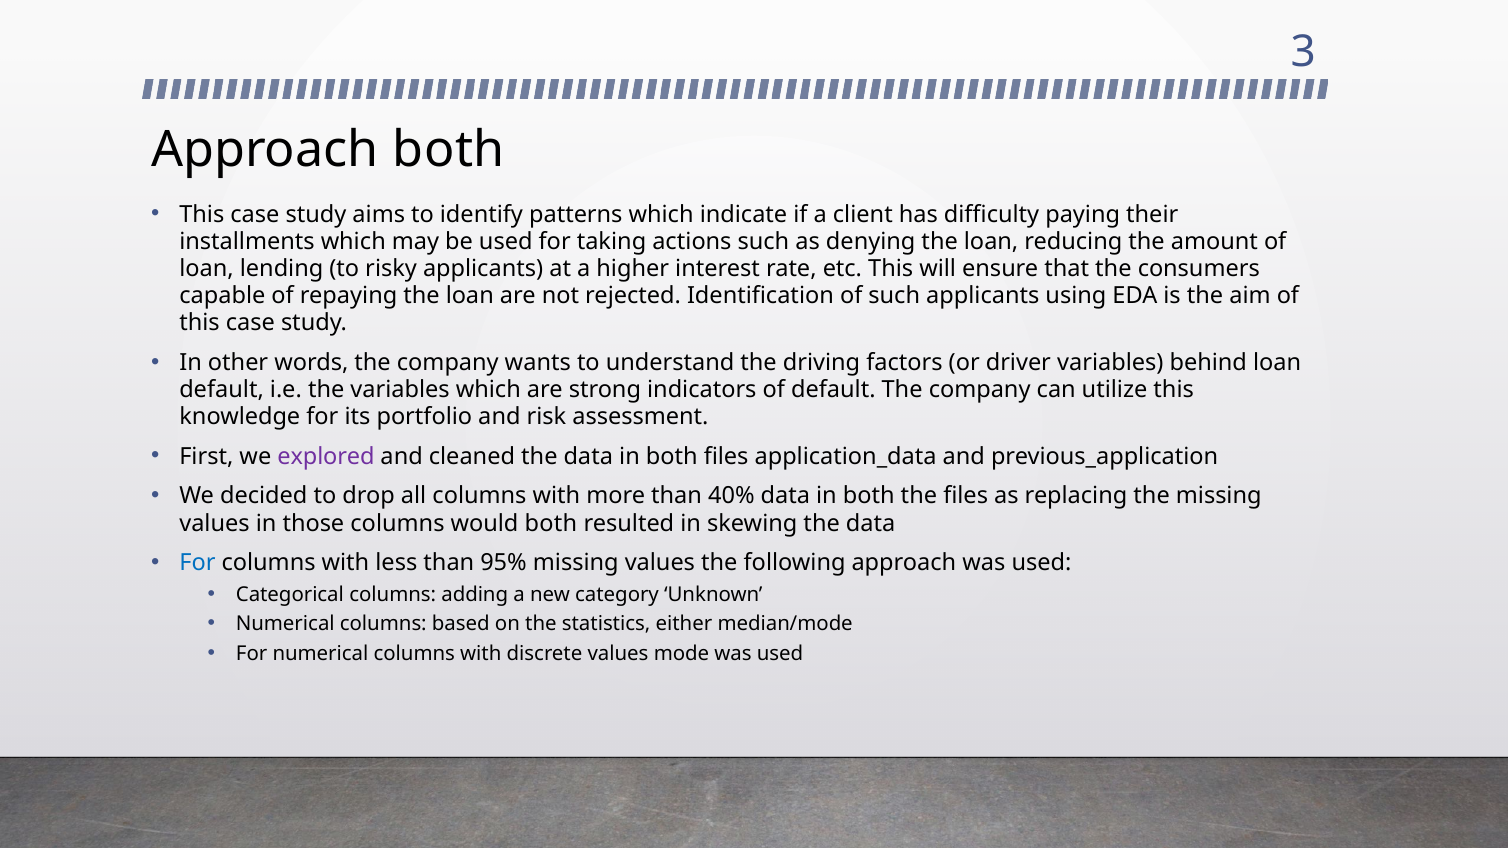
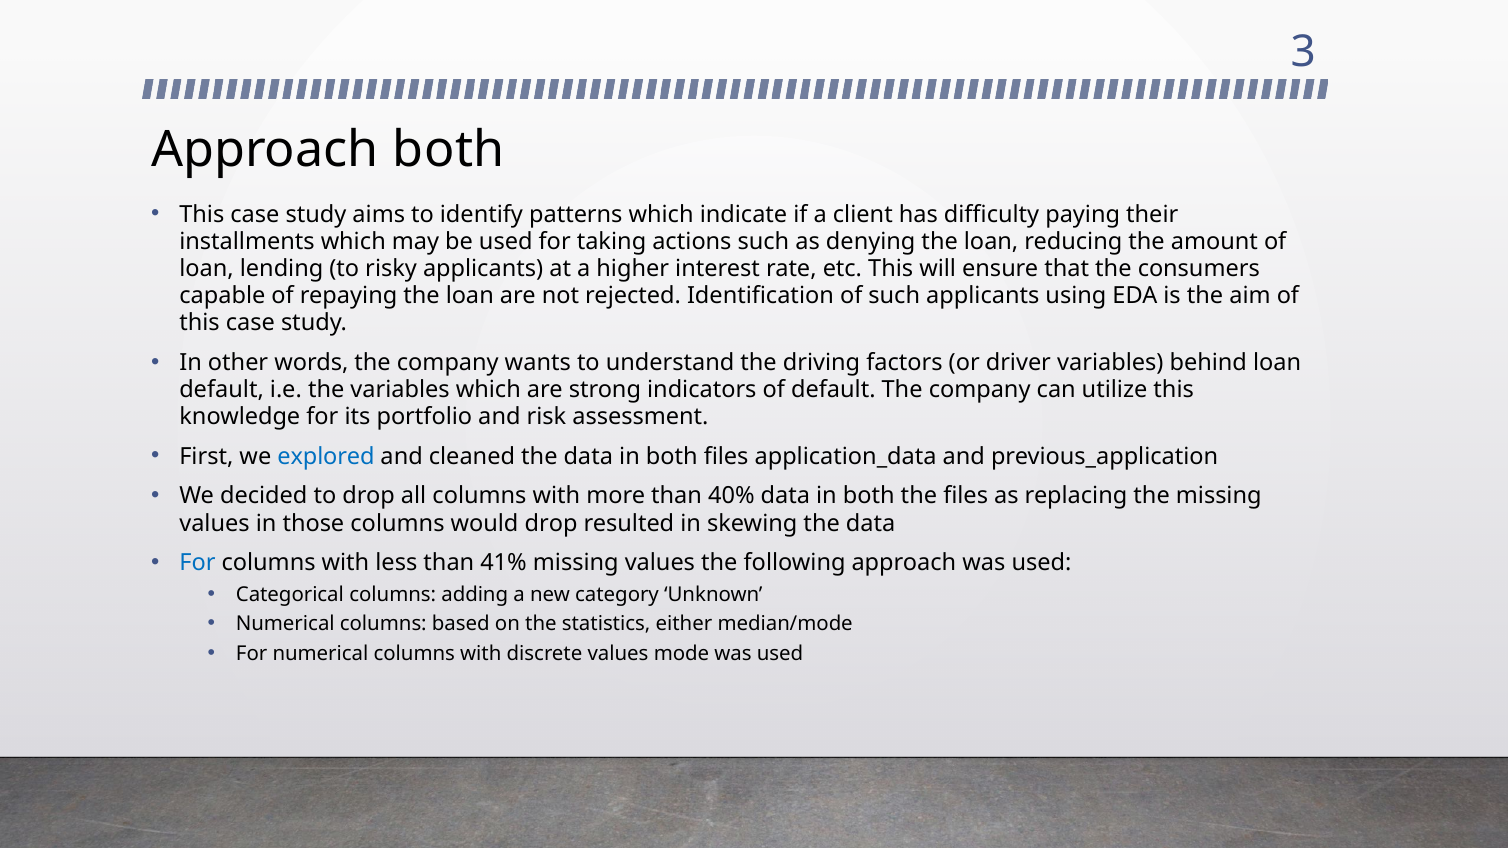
explored colour: purple -> blue (326, 457)
would both: both -> drop (551, 523)
95%: 95% -> 41% (504, 563)
